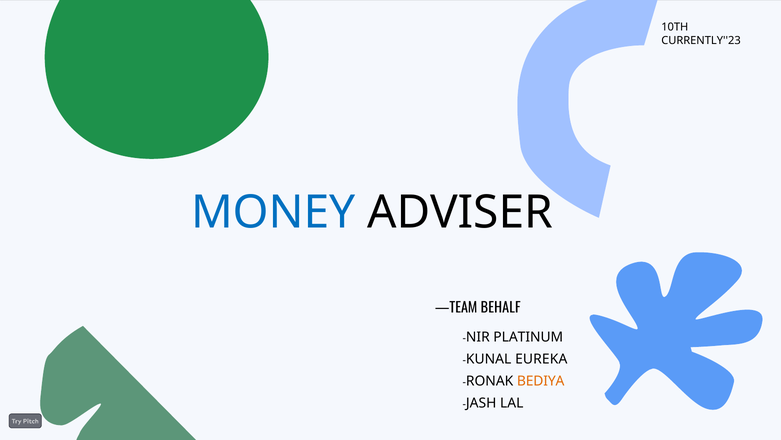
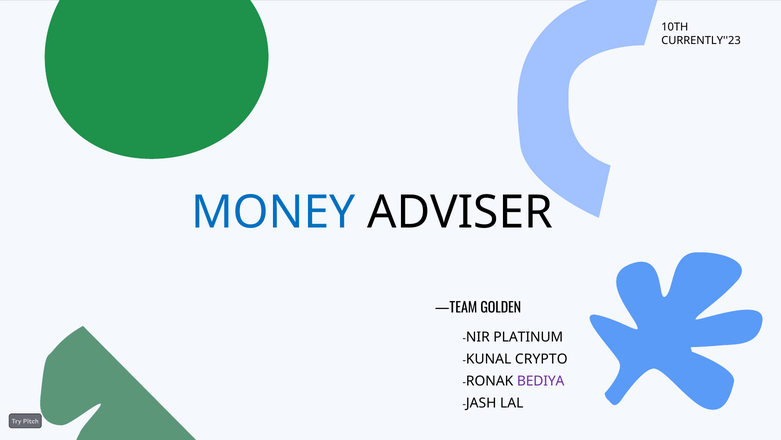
BEHALF: BEHALF -> GOLDEN (501, 308)
EUREKA: EUREKA -> CRYPTO (541, 359)
BEDIYA colour: orange -> purple (541, 381)
